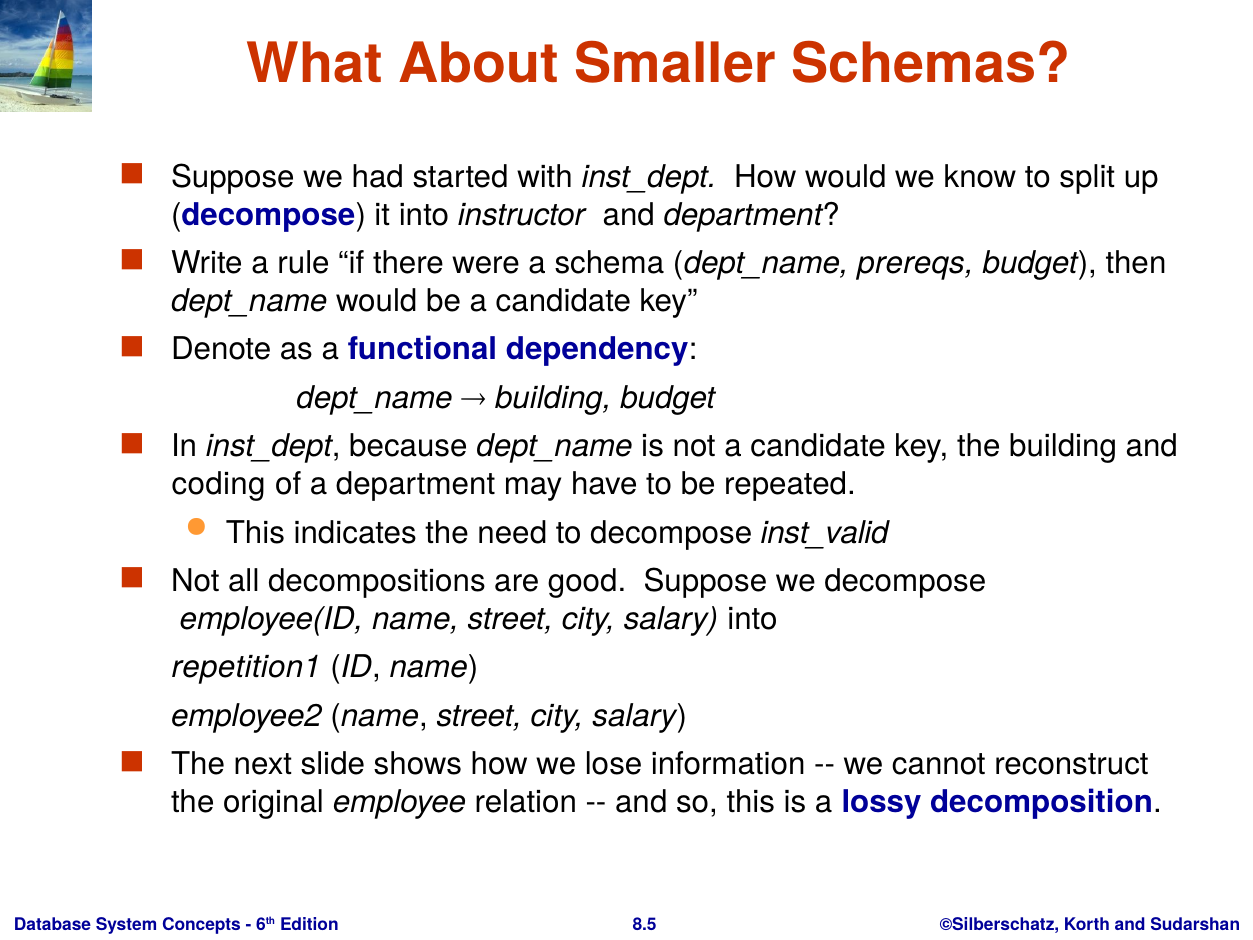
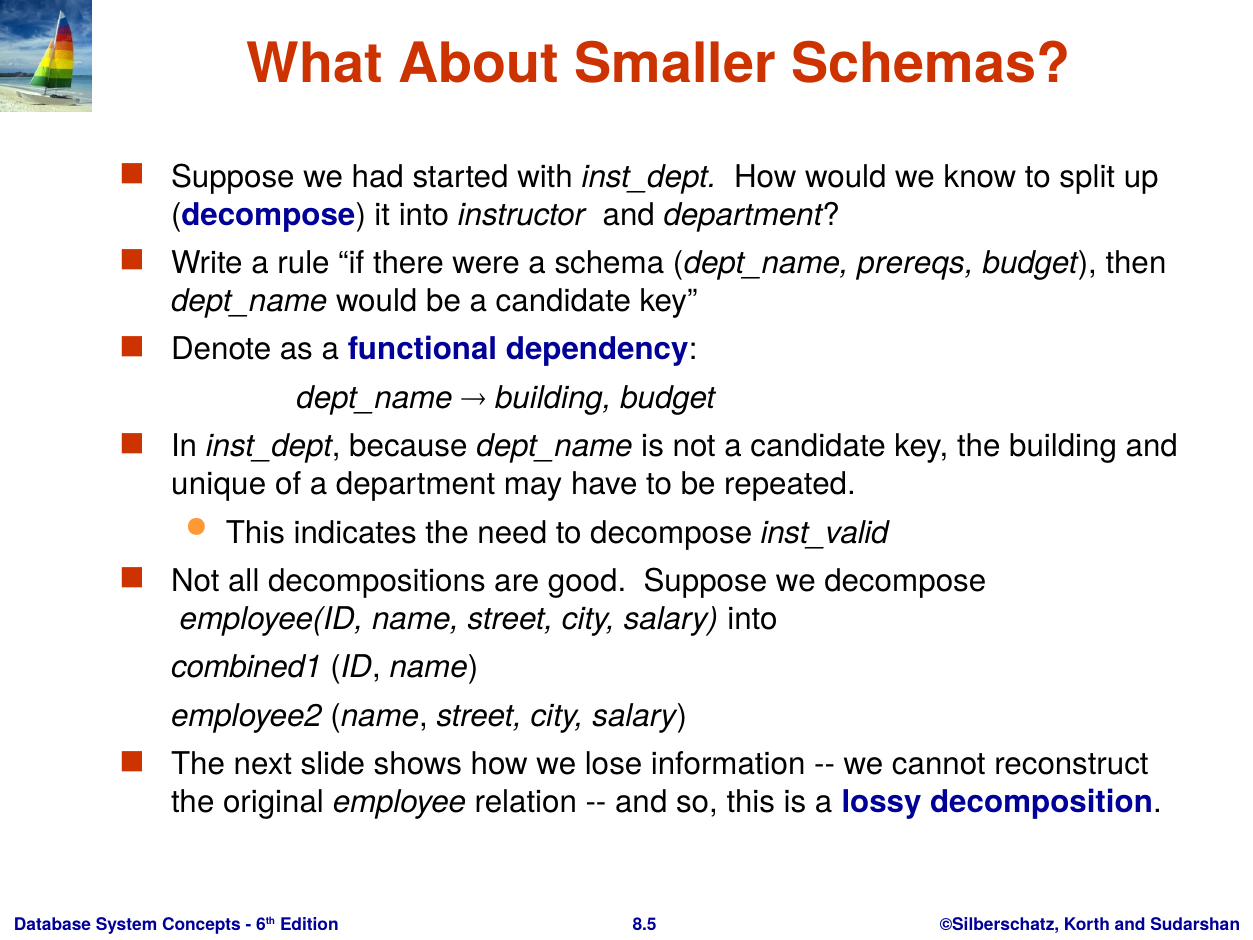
coding: coding -> unique (219, 484)
repetition1: repetition1 -> combined1 (247, 667)
